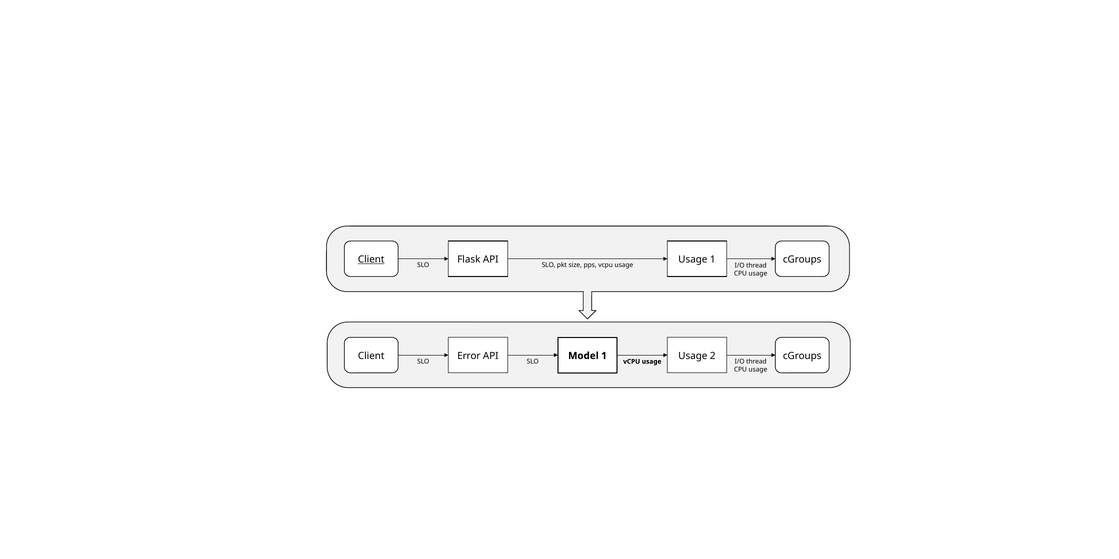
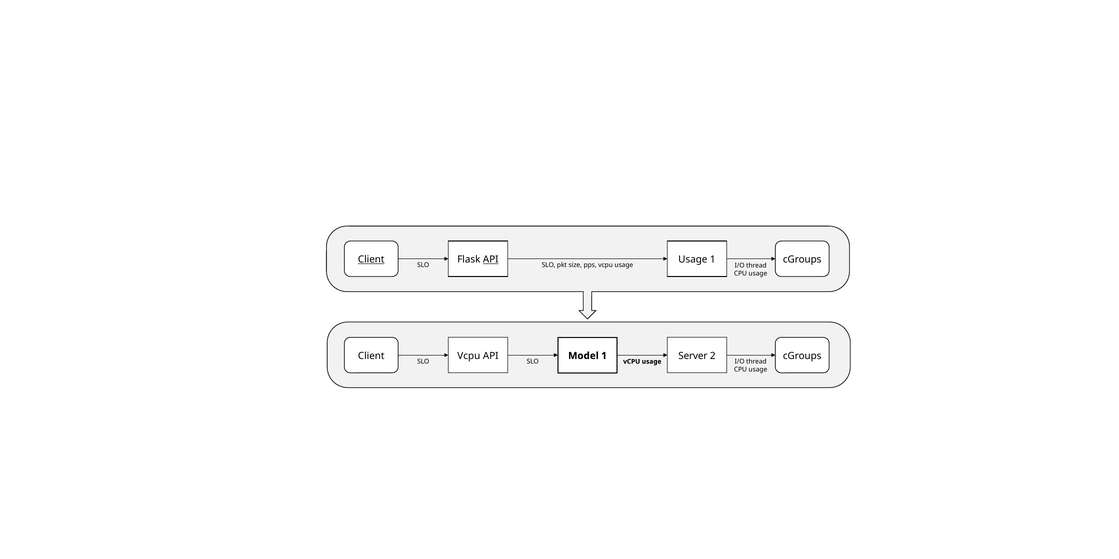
API underline: none -> present (491, 260)
Client Error: Error -> Vcpu (469, 356)
Usage: Usage -> Server (693, 356)
